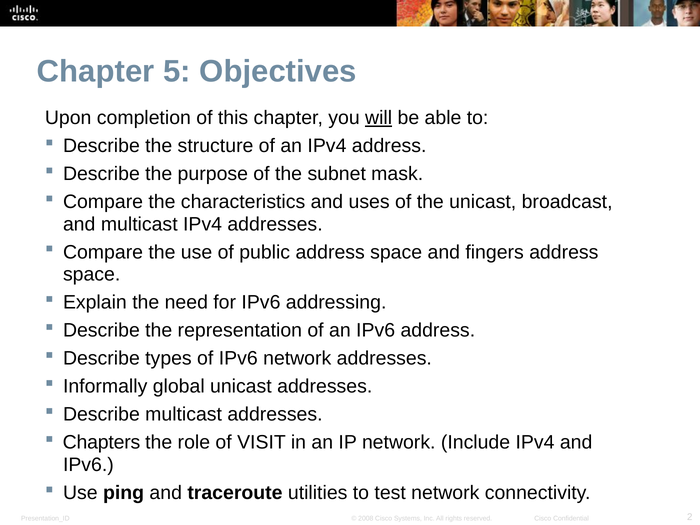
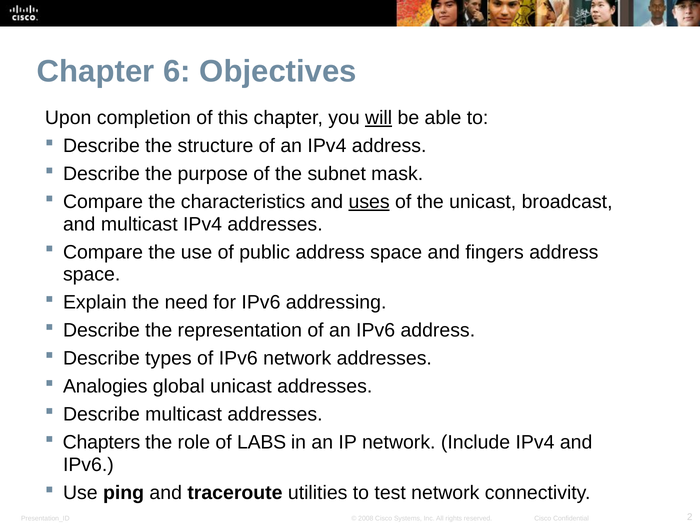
5: 5 -> 6 (177, 72)
uses underline: none -> present (369, 202)
Informally: Informally -> Analogies (105, 386)
VISIT: VISIT -> LABS (262, 442)
